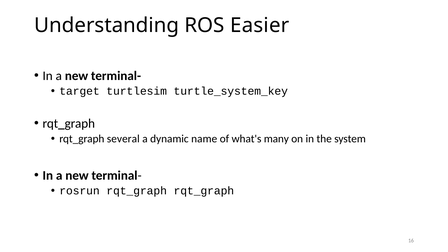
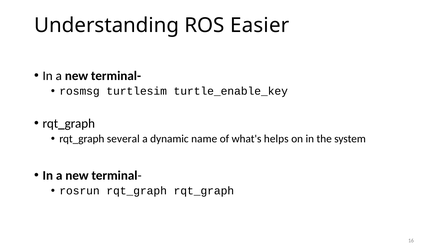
target: target -> rosmsg (80, 91)
turtle_system_key: turtle_system_key -> turtle_enable_key (231, 91)
many: many -> helps (276, 139)
